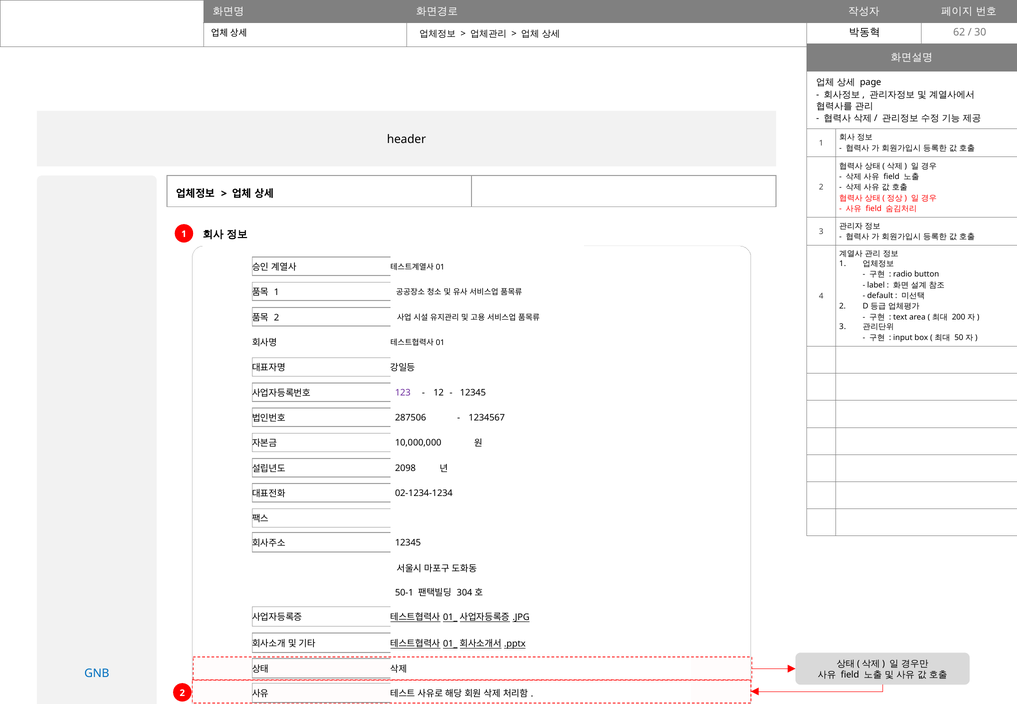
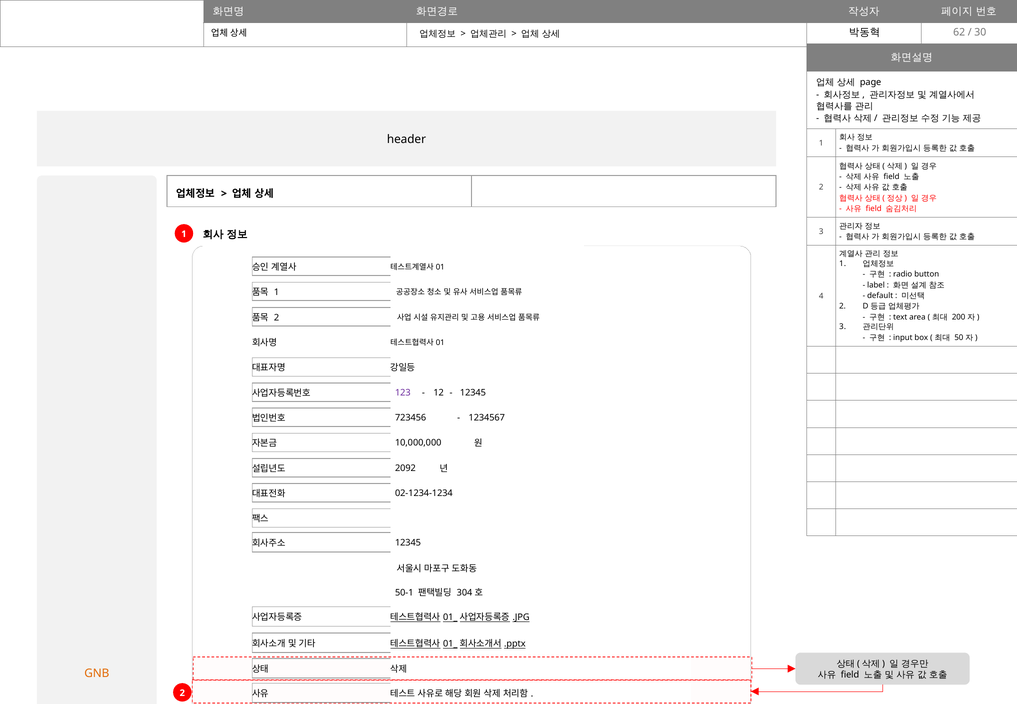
287506: 287506 -> 723456 (411, 418)
2098: 2098 -> 2092 (405, 468)
GNB colour: blue -> orange (97, 674)
